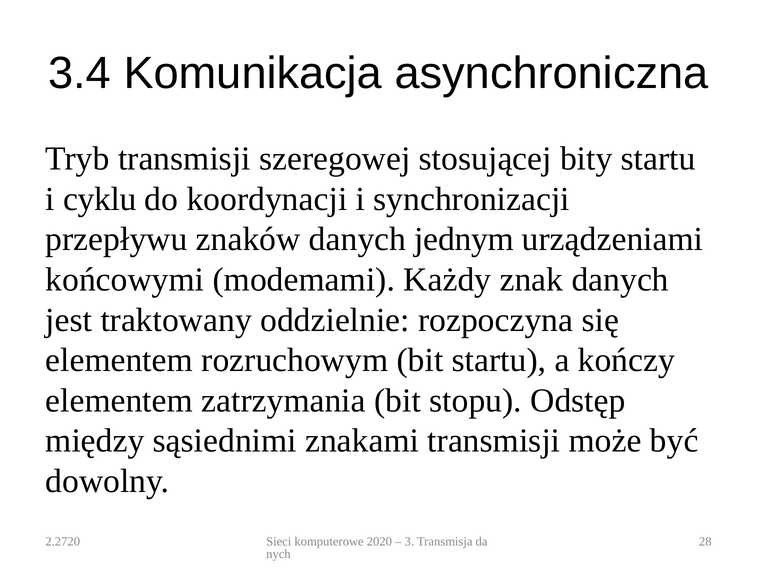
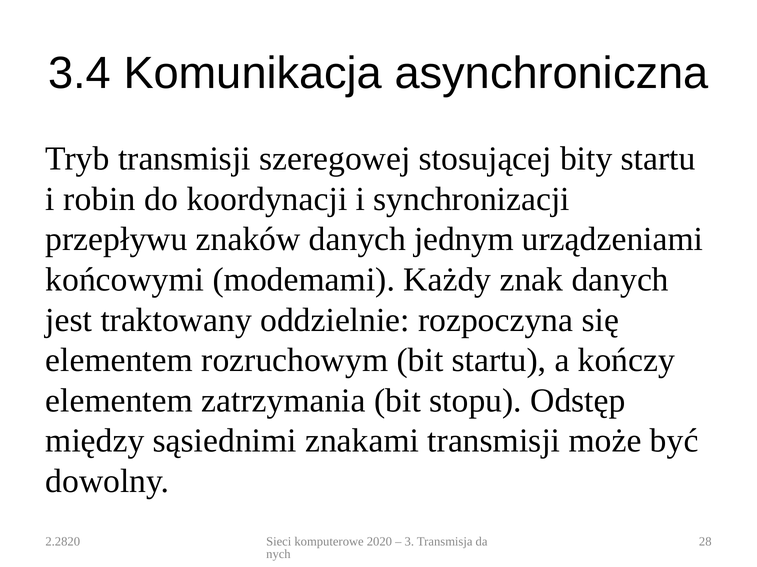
cyklu: cyklu -> robin (99, 199)
2.2720: 2.2720 -> 2.2820 (63, 542)
